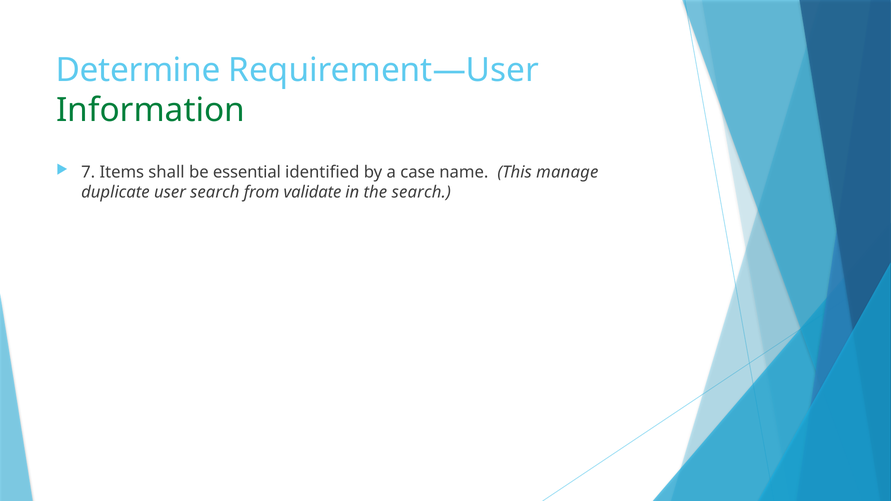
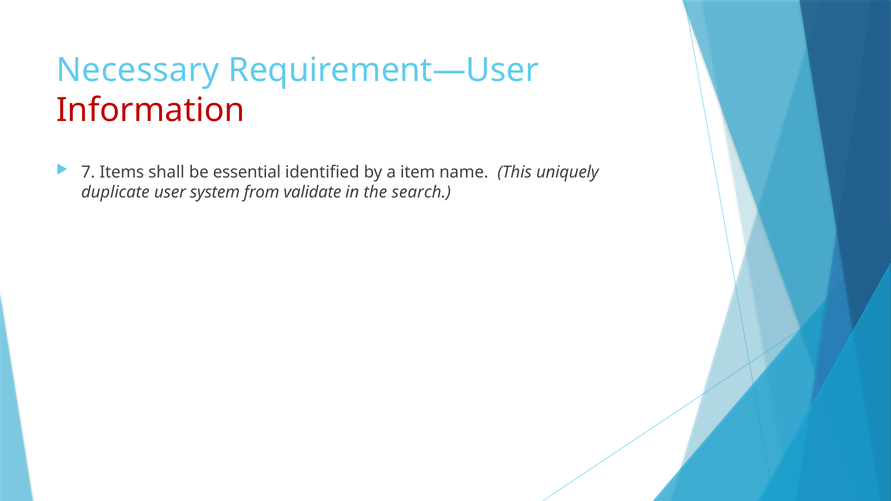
Determine: Determine -> Necessary (138, 70)
Information colour: green -> red (151, 110)
case: case -> item (418, 172)
manage: manage -> uniquely (567, 172)
user search: search -> system (215, 192)
